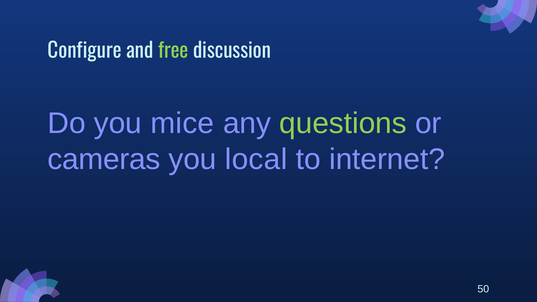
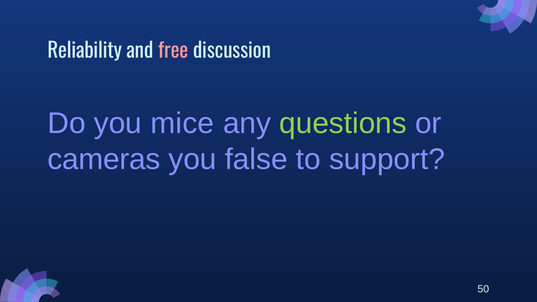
Configure: Configure -> Reliability (85, 51)
free colour: light green -> pink (173, 51)
local: local -> false (256, 159)
internet: internet -> support (387, 159)
